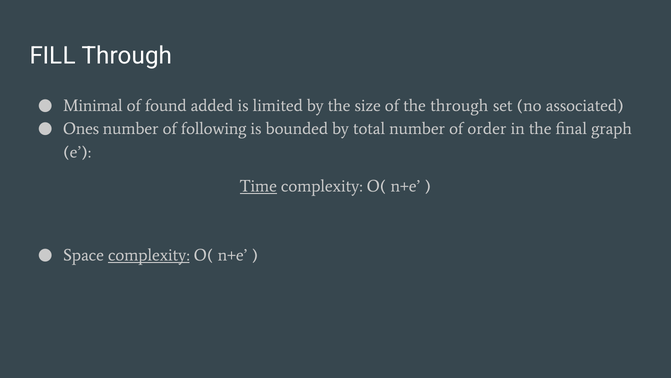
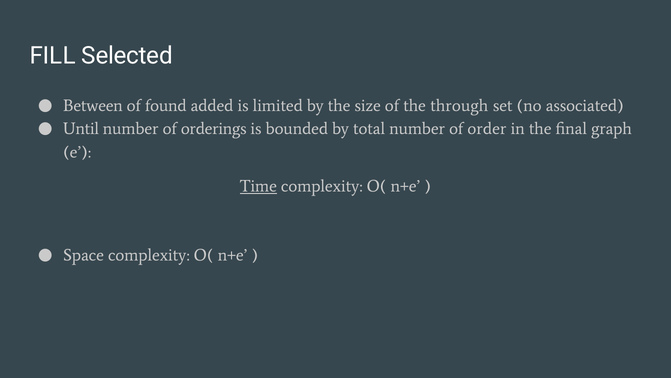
FILL Through: Through -> Selected (127, 56)
Minimal: Minimal -> Between (93, 106)
Ones: Ones -> Until (81, 129)
following: following -> orderings (214, 129)
complexity underline: present -> none (149, 255)
